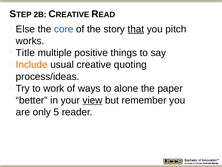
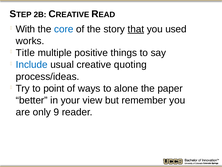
Else: Else -> With (25, 29)
pitch: pitch -> used (176, 29)
Include colour: orange -> blue (32, 65)
work: work -> point (54, 88)
view underline: present -> none (93, 100)
5: 5 -> 9 (56, 112)
